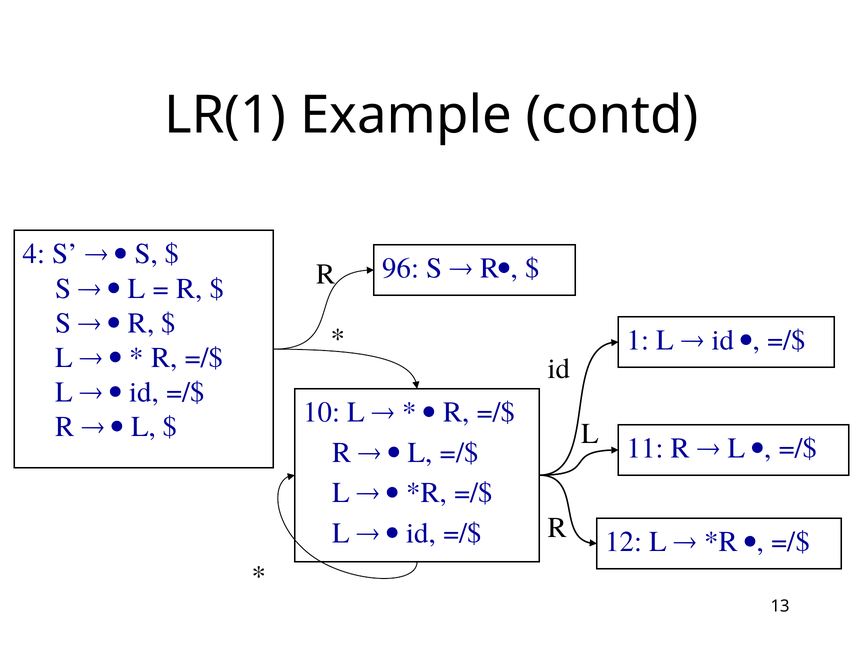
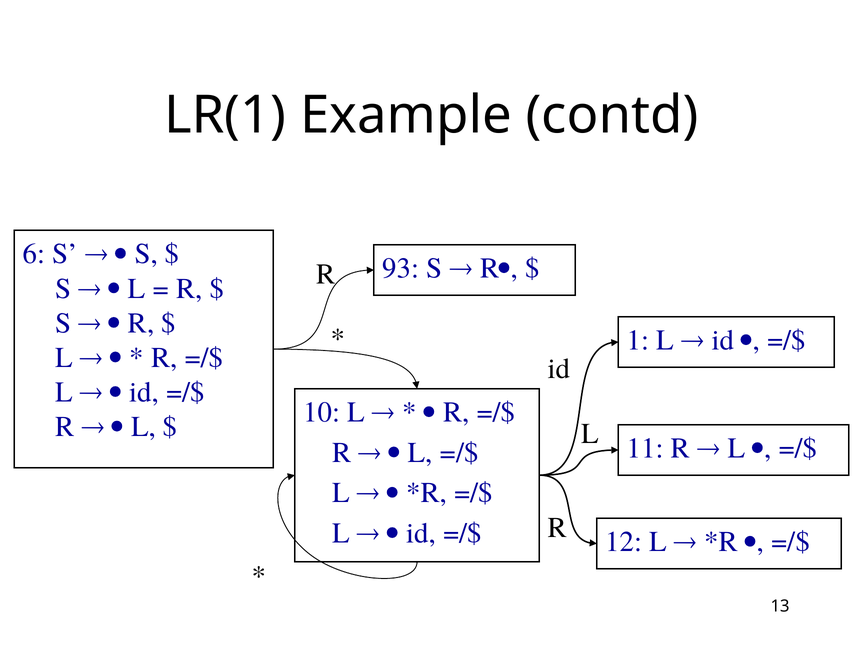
4: 4 -> 6 (34, 254)
96: 96 -> 93 (401, 268)
